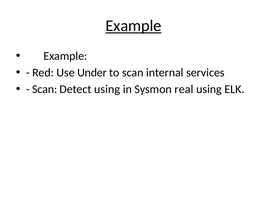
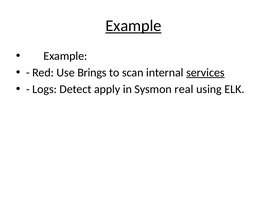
Under: Under -> Brings (92, 73)
services underline: none -> present (205, 73)
Scan: Scan -> Logs (45, 89)
Detect using: using -> apply (107, 89)
